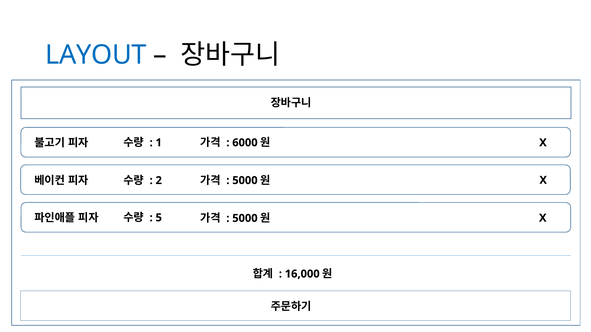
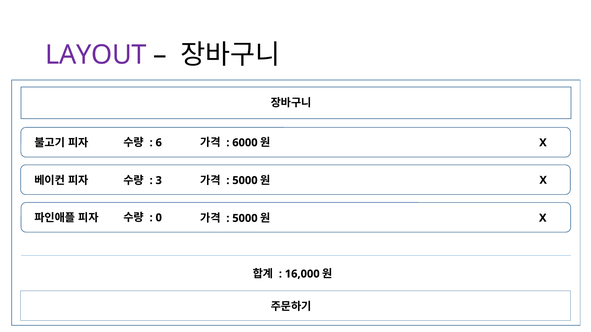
LAYOUT colour: blue -> purple (96, 55)
1: 1 -> 6 (159, 143)
2: 2 -> 3 (159, 181)
5: 5 -> 0 (159, 218)
